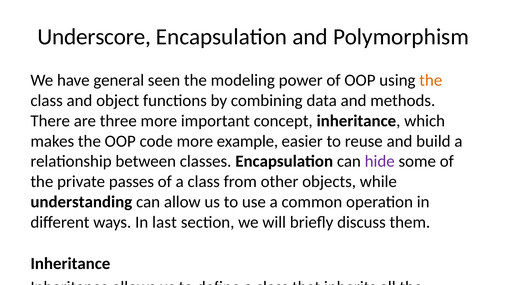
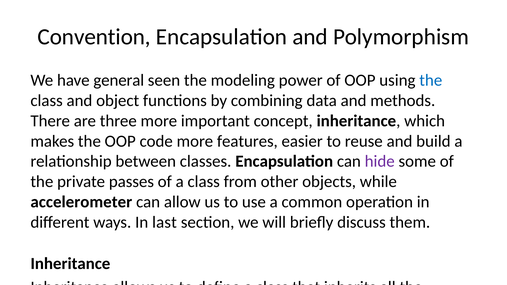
Underscore: Underscore -> Convention (94, 37)
the colour: orange -> blue (431, 80)
more example: example -> features (247, 141)
understanding: understanding -> accelerometer (81, 202)
